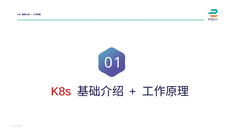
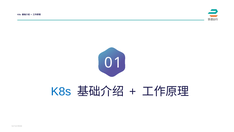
K8s colour: red -> blue (61, 91)
